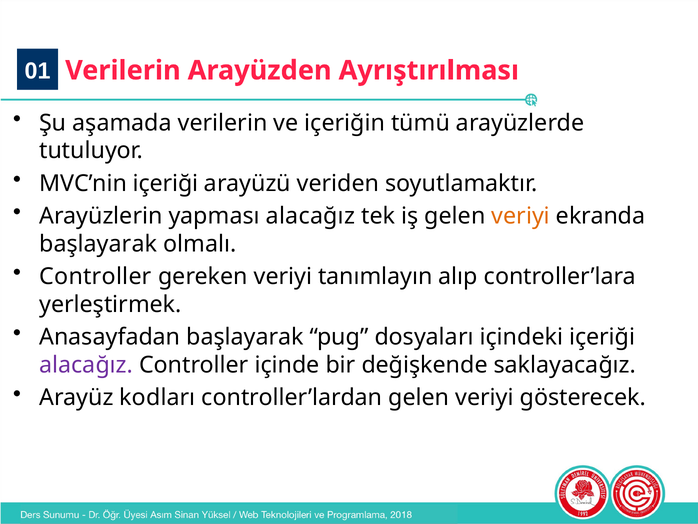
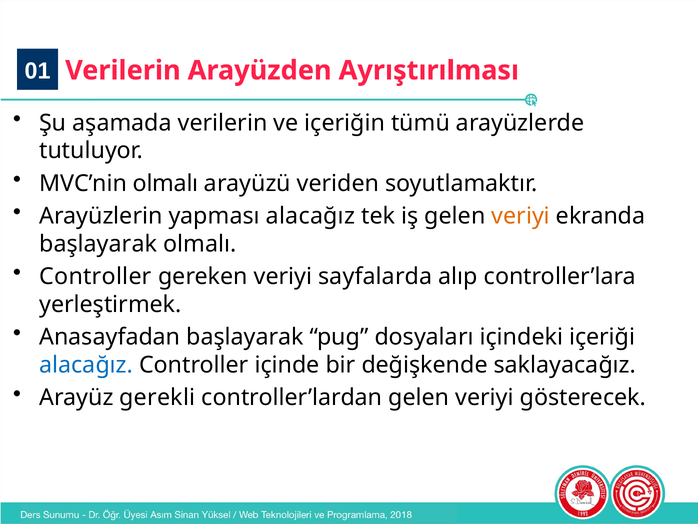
MVC’nin içeriği: içeriği -> olmalı (166, 183)
tanımlayın: tanımlayın -> sayfalarda (375, 276)
alacağız colour: purple -> blue (86, 365)
kodları: kodları -> gerekli (157, 397)
